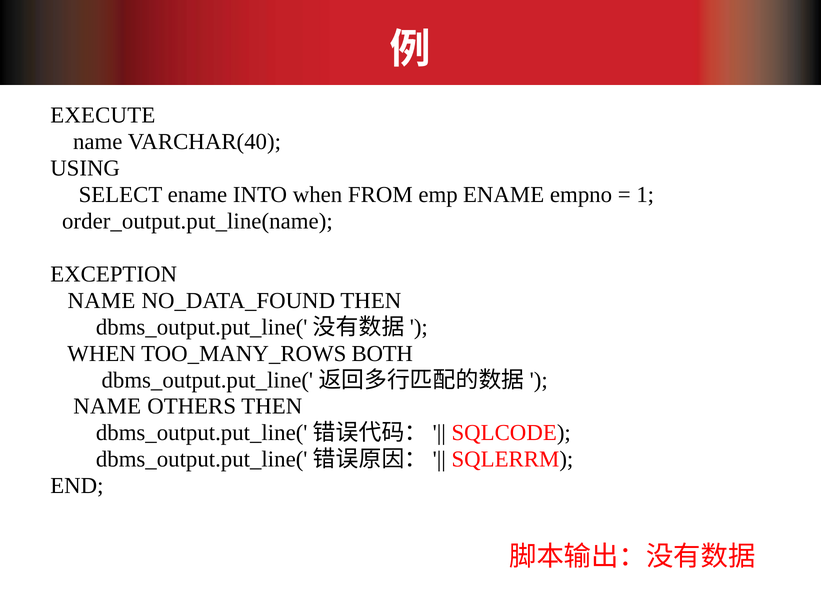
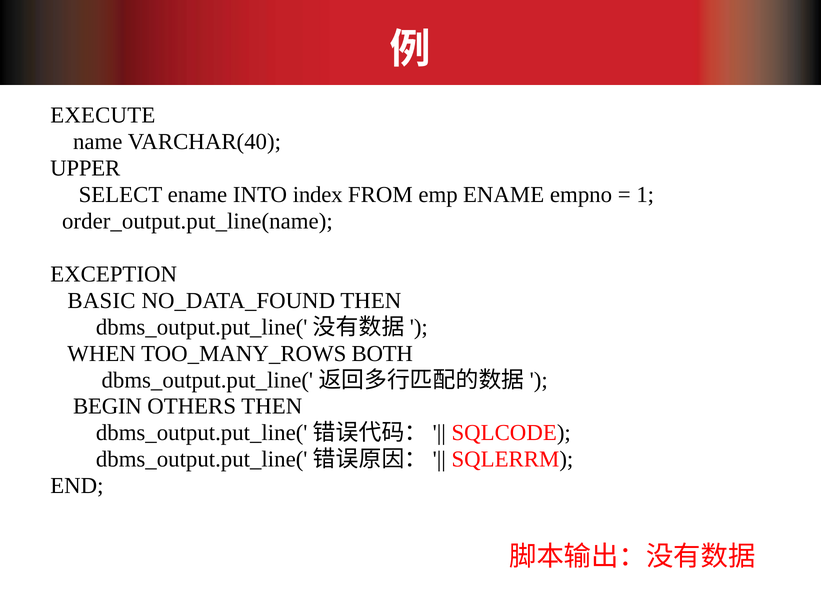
USING: USING -> UPPER (85, 168)
INTO when: when -> index (318, 195)
NAME: NAME -> BASIC (101, 300)
NAME: NAME -> BEGIN (107, 406)
